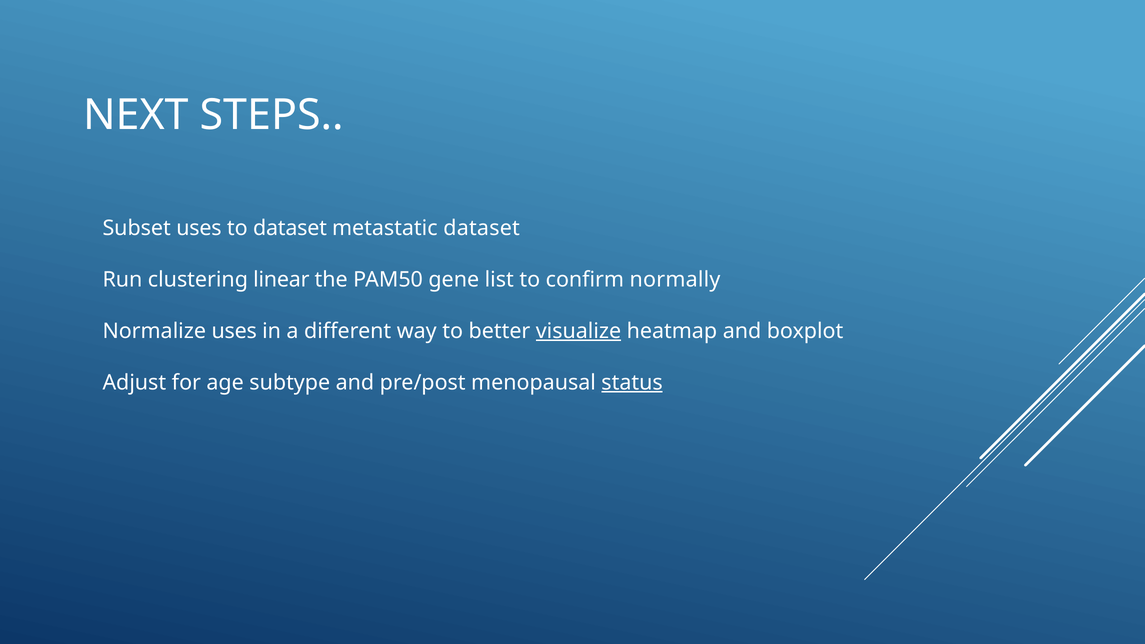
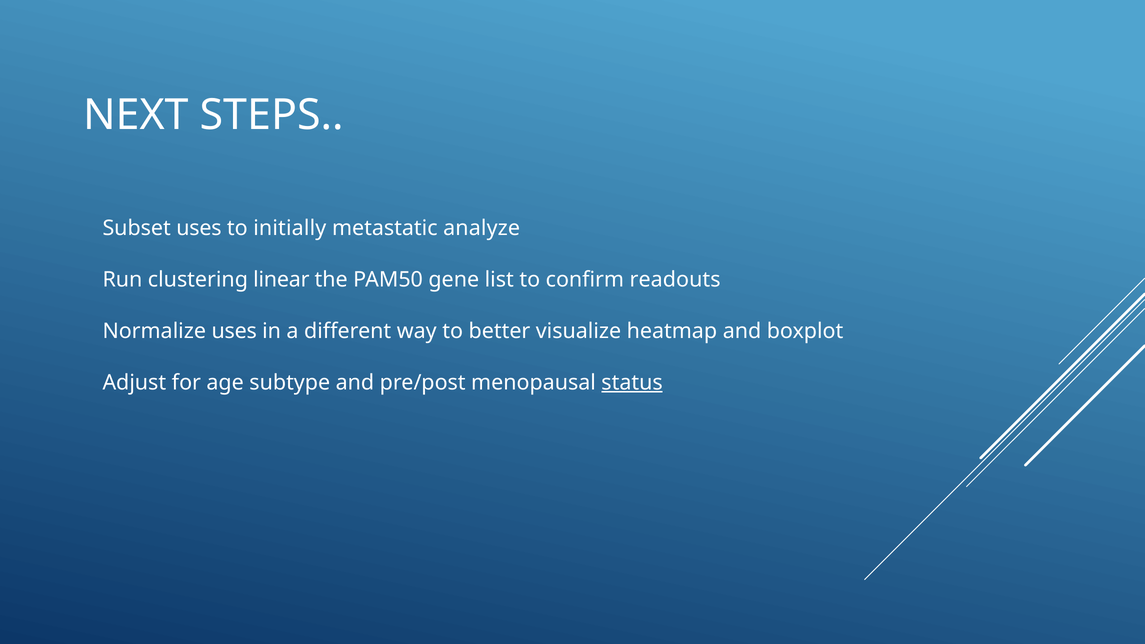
to dataset: dataset -> initially (290, 228)
metastatic dataset: dataset -> analyze (482, 228)
normally: normally -> readouts (675, 280)
visualize underline: present -> none (578, 331)
